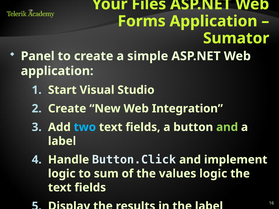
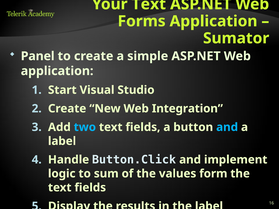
Your Files: Files -> Text (149, 4)
and colour: light green -> light blue (227, 127)
values logic: logic -> form (213, 174)
